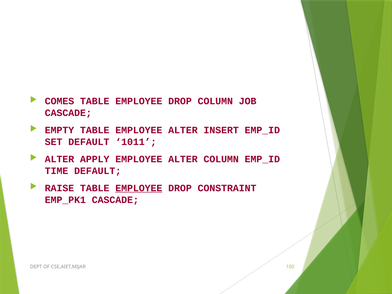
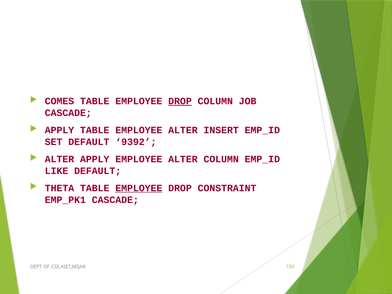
DROP underline: none -> present (180, 101)
EMPTY: EMPTY -> APPLY (59, 130)
1011: 1011 -> 9392 (136, 142)
TIME: TIME -> LIKE (57, 171)
RAISE: RAISE -> THETA (59, 188)
